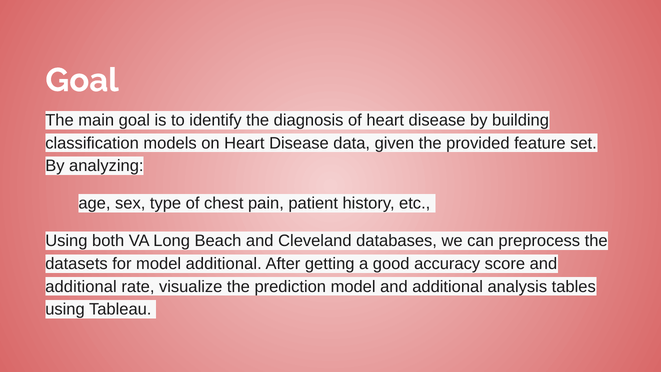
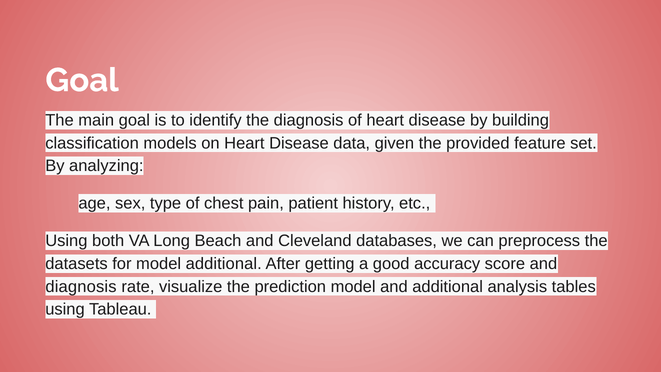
additional: additional -> diagnosis (81, 287)
